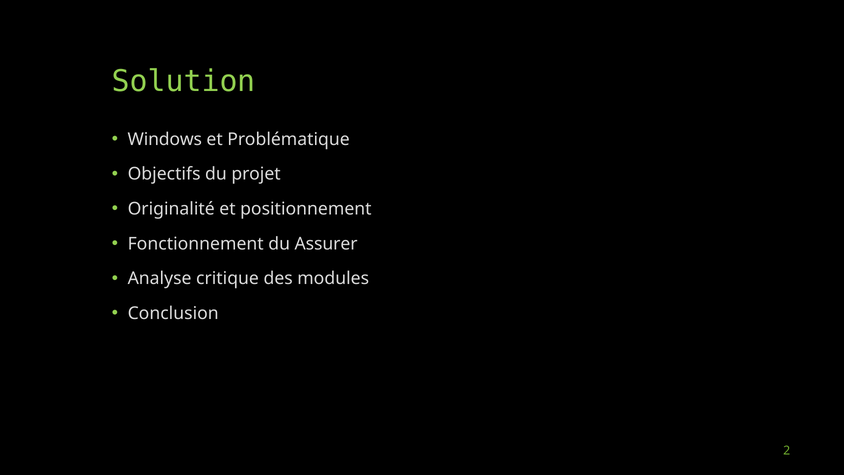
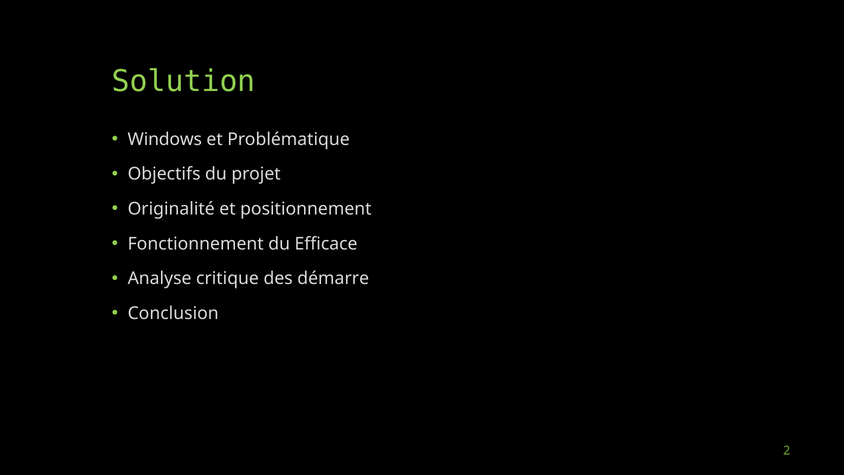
Assurer: Assurer -> Efficace (326, 244)
modules: modules -> démarre (333, 278)
